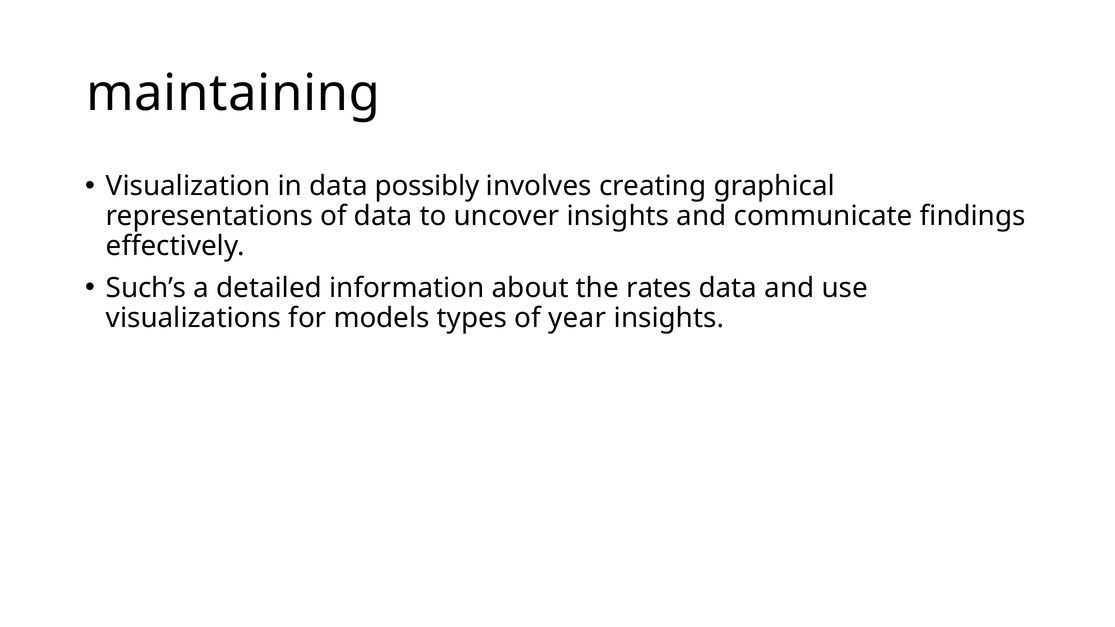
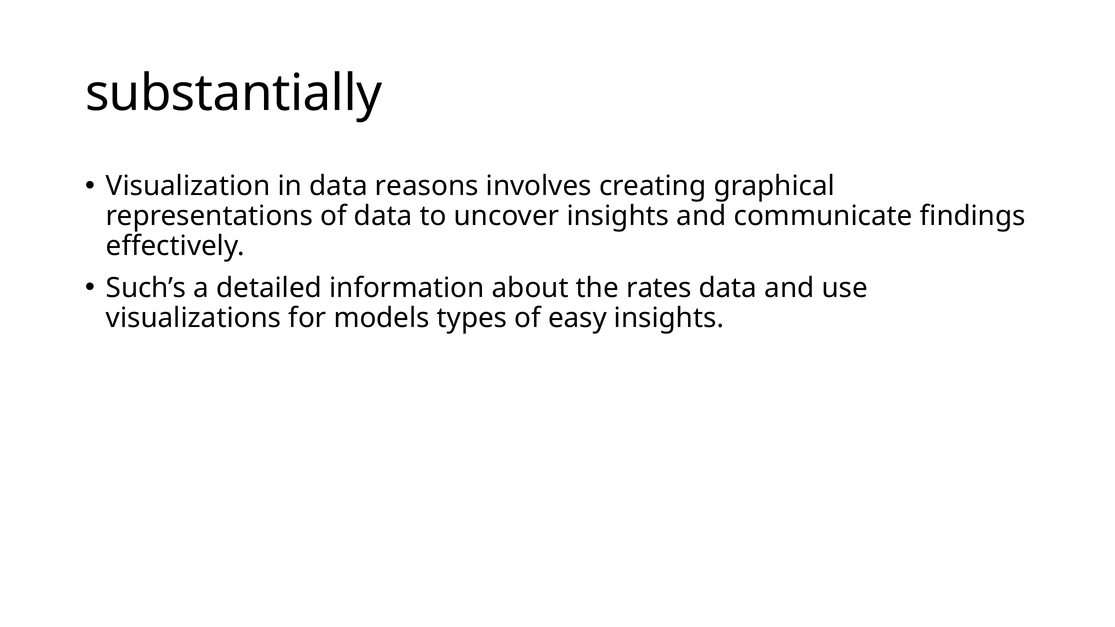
maintaining: maintaining -> substantially (234, 94)
possibly: possibly -> reasons (427, 186)
year: year -> easy (577, 318)
